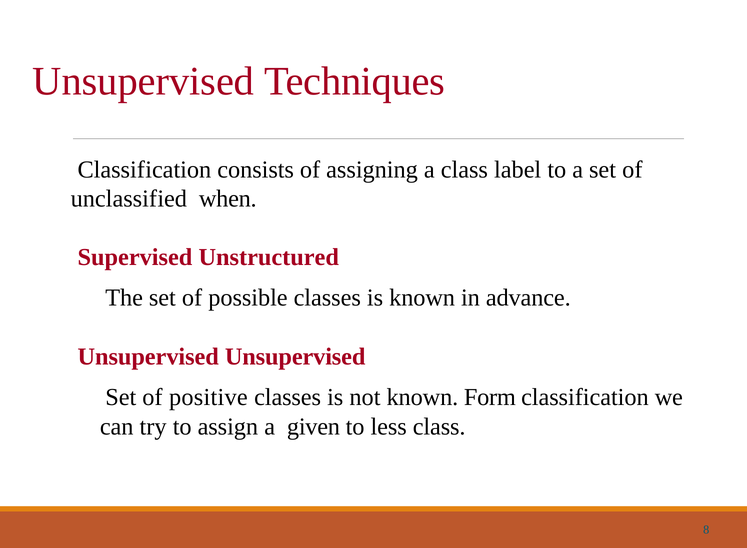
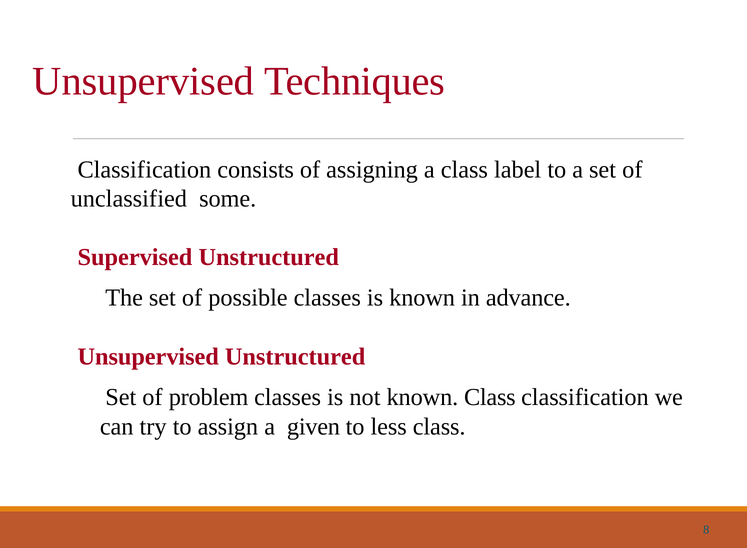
when: when -> some (228, 199)
Unsupervised: Unsupervised -> Unstructured (295, 356)
positive: positive -> problem (209, 397)
known Form: Form -> Class (490, 397)
